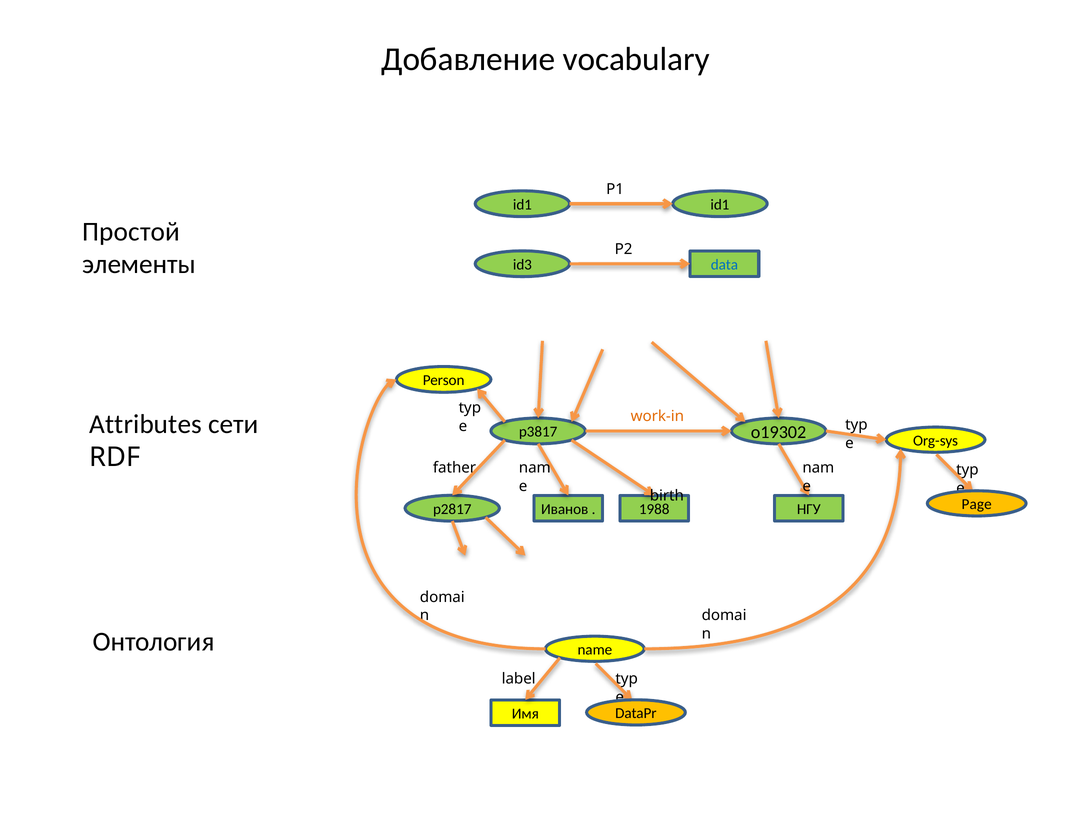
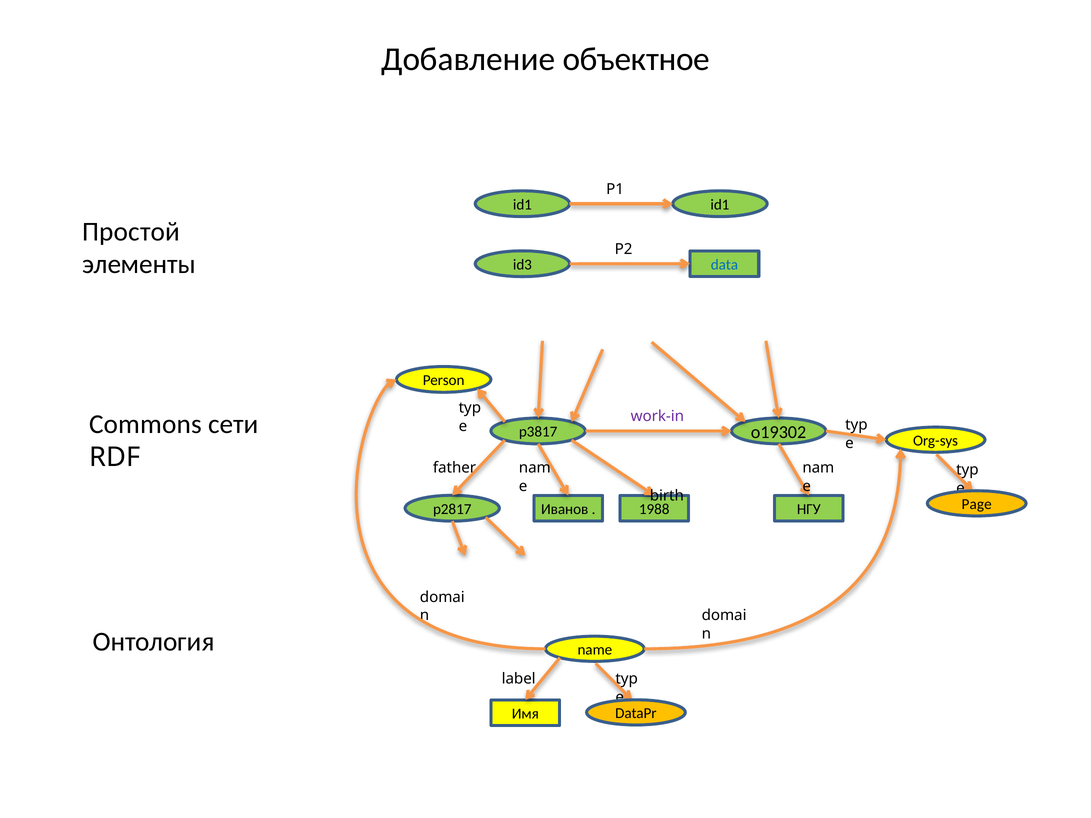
vocabulary: vocabulary -> объектное (636, 59)
work-in colour: orange -> purple (657, 416)
Attributes: Attributes -> Commons (146, 425)
